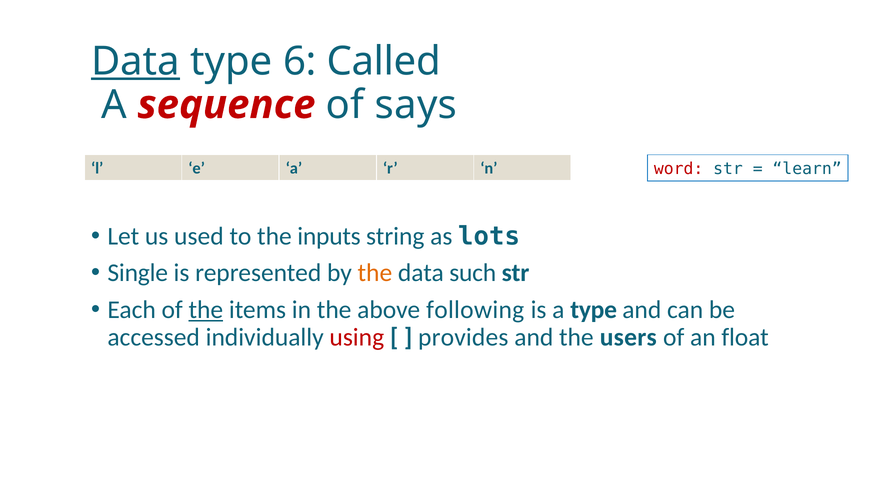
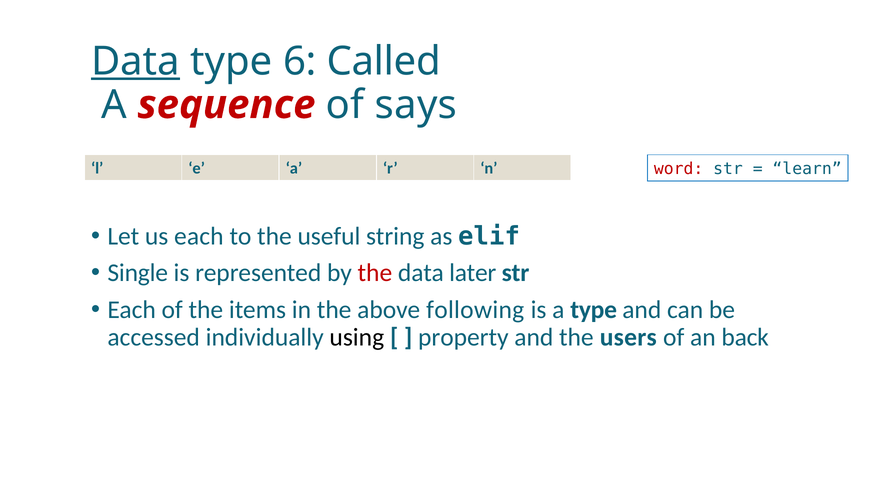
us used: used -> each (199, 236)
inputs: inputs -> useful (329, 236)
lots: lots -> elif (489, 236)
the colour: orange -> red (375, 273)
such: such -> later (473, 273)
the underline: present -> none (206, 310)
using colour: red -> black (357, 337)
provides: provides -> property (463, 337)
float: float -> back (745, 337)
